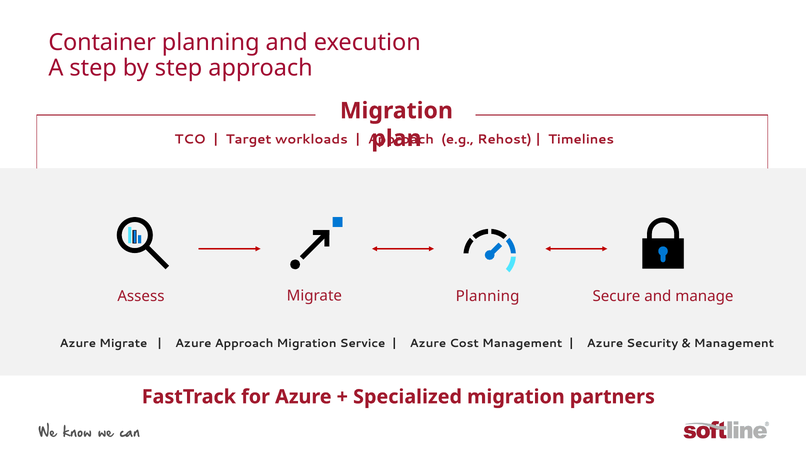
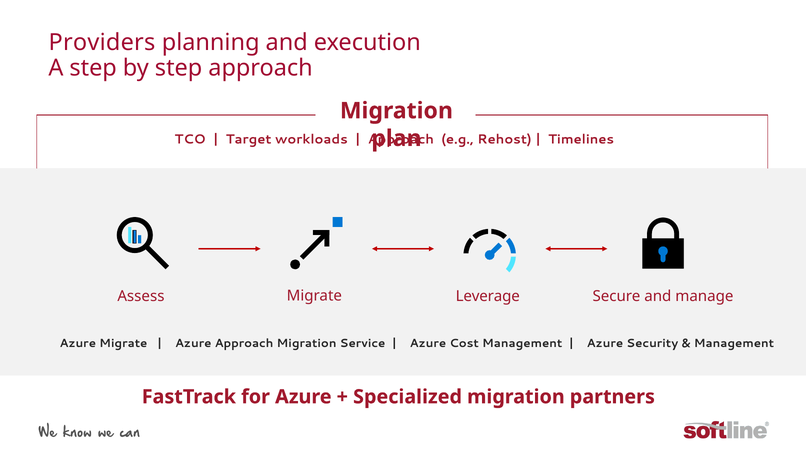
Container: Container -> Providers (102, 42)
Migrate Planning: Planning -> Leverage (488, 296)
